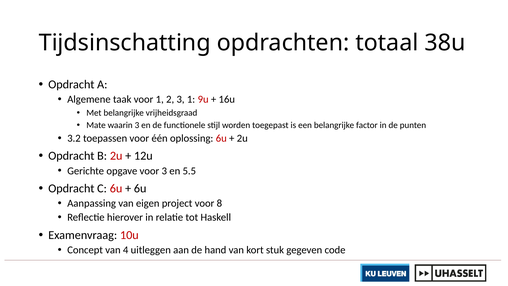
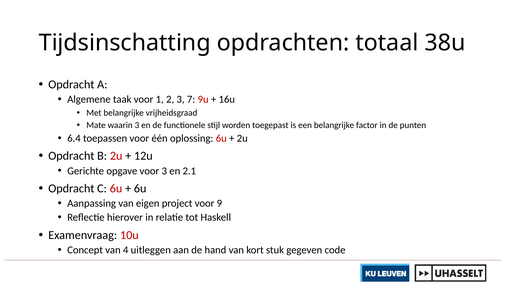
3 1: 1 -> 7 (191, 99)
3.2: 3.2 -> 6.4 (74, 138)
5.5: 5.5 -> 2.1 (189, 171)
8: 8 -> 9 (219, 203)
